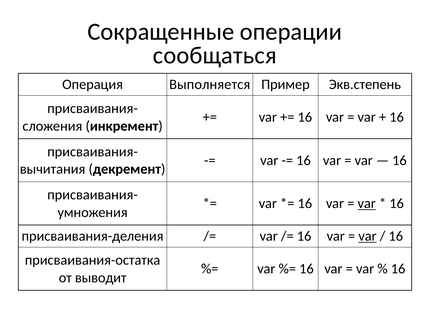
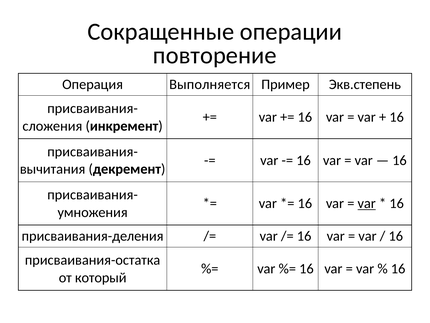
сообщаться: сообщаться -> повторение (215, 55)
var underline: present -> none (367, 236)
выводит: выводит -> который (101, 277)
